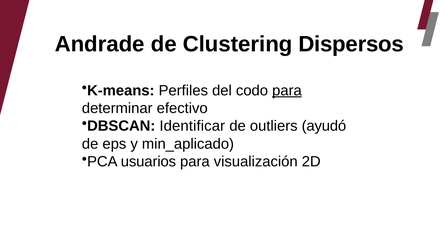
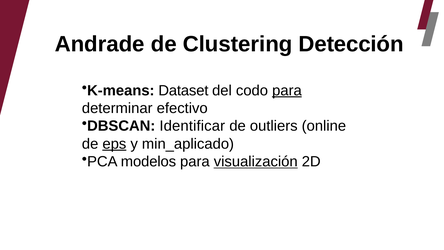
Dispersos: Dispersos -> Detección (351, 44)
Perfiles: Perfiles -> Dataset (183, 90)
ayudó: ayudó -> online (324, 126)
eps underline: none -> present (114, 144)
usuarios: usuarios -> modelos (148, 161)
visualización underline: none -> present (256, 161)
